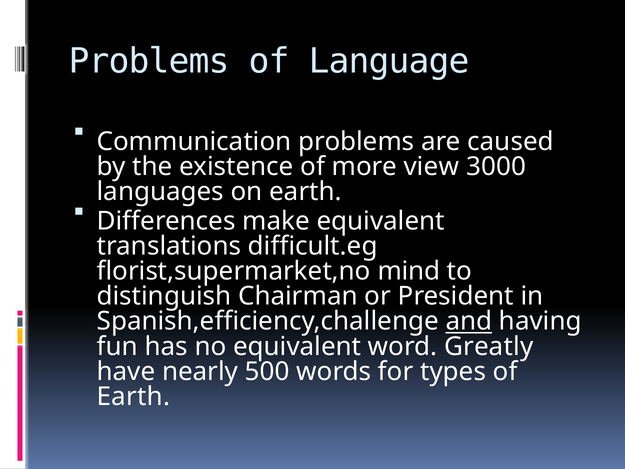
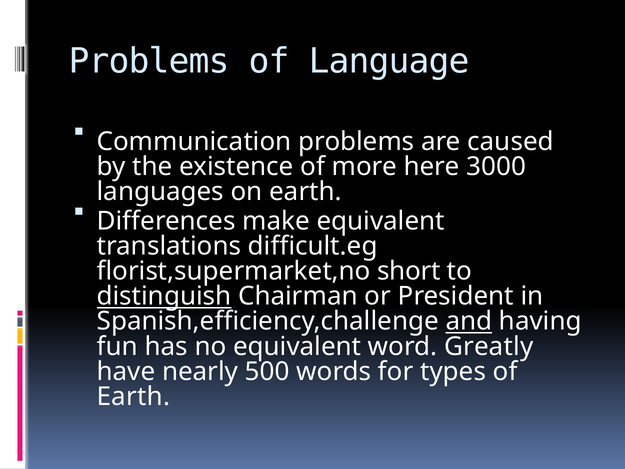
view: view -> here (432, 166)
mind: mind -> short (409, 271)
distinguish underline: none -> present (164, 296)
